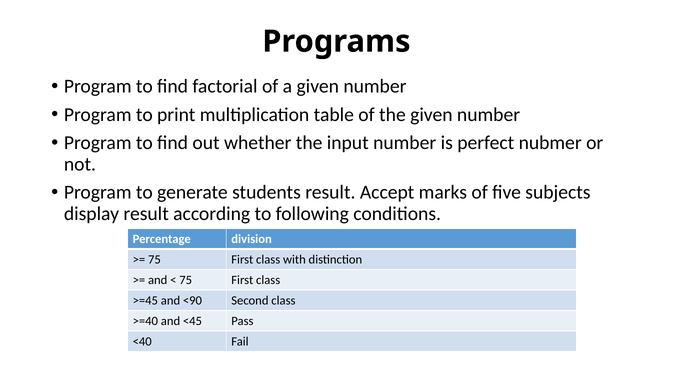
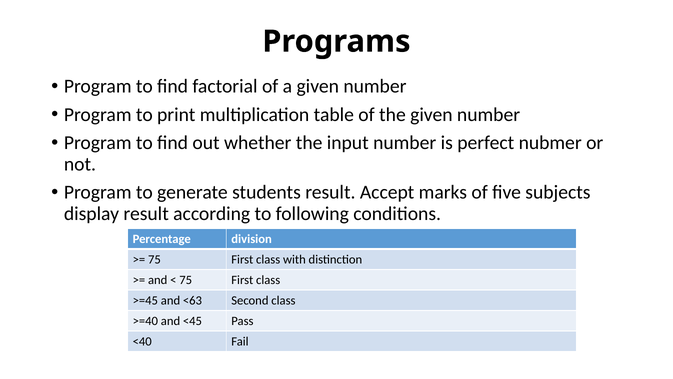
<90: <90 -> <63 (192, 300)
